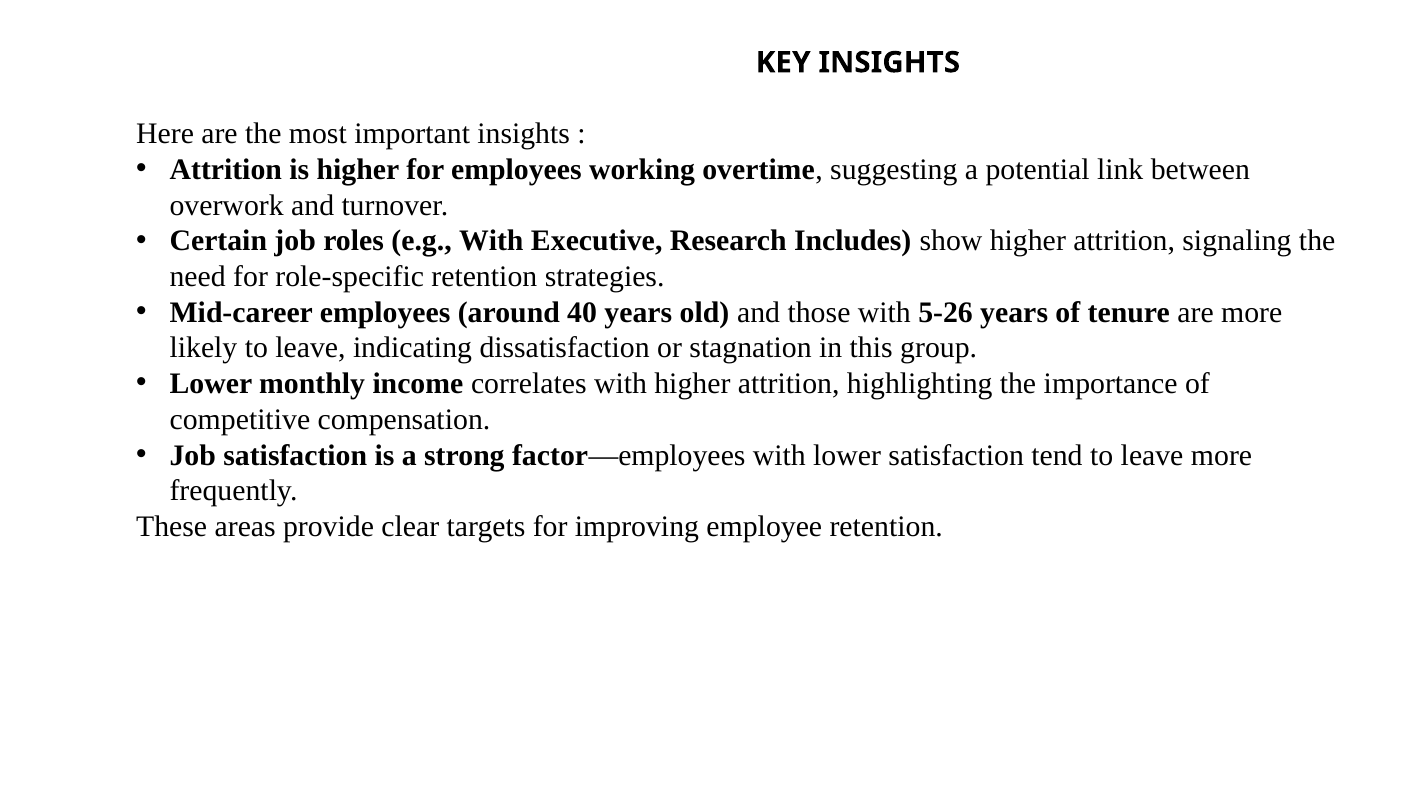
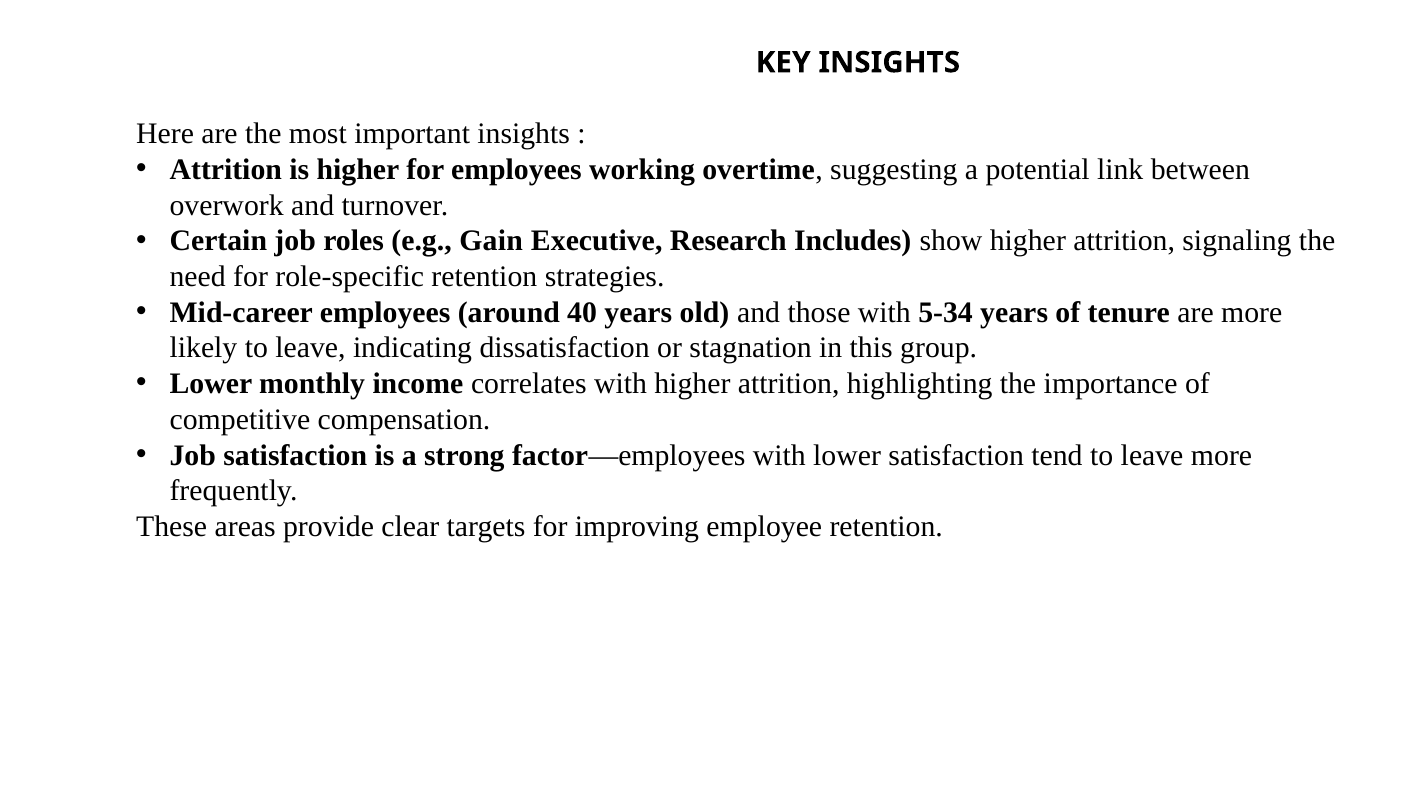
e.g With: With -> Gain (491, 241)
5-26: 5-26 -> 5-34 (946, 312)
